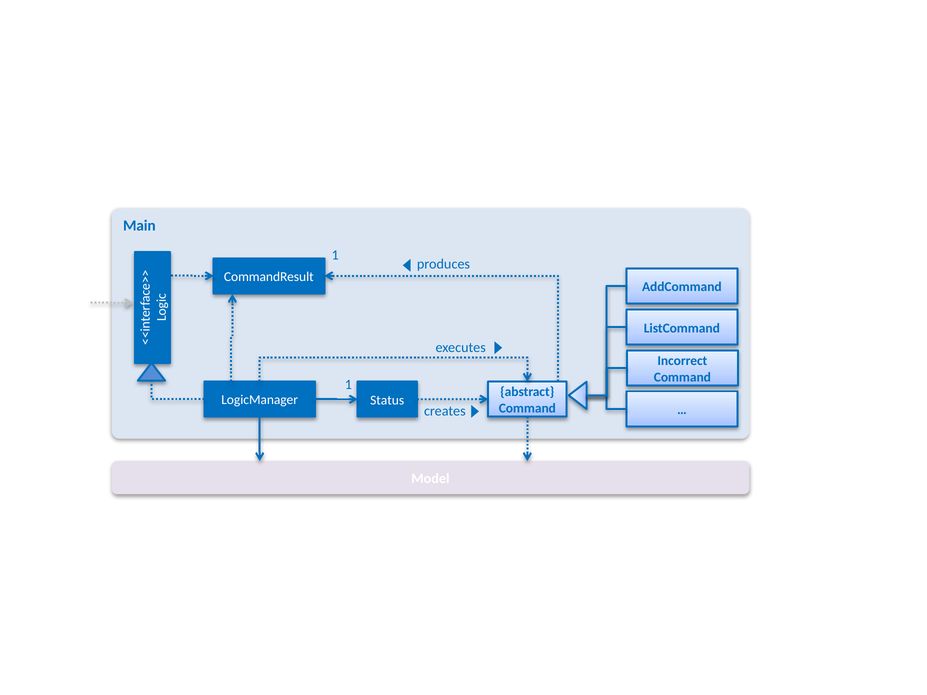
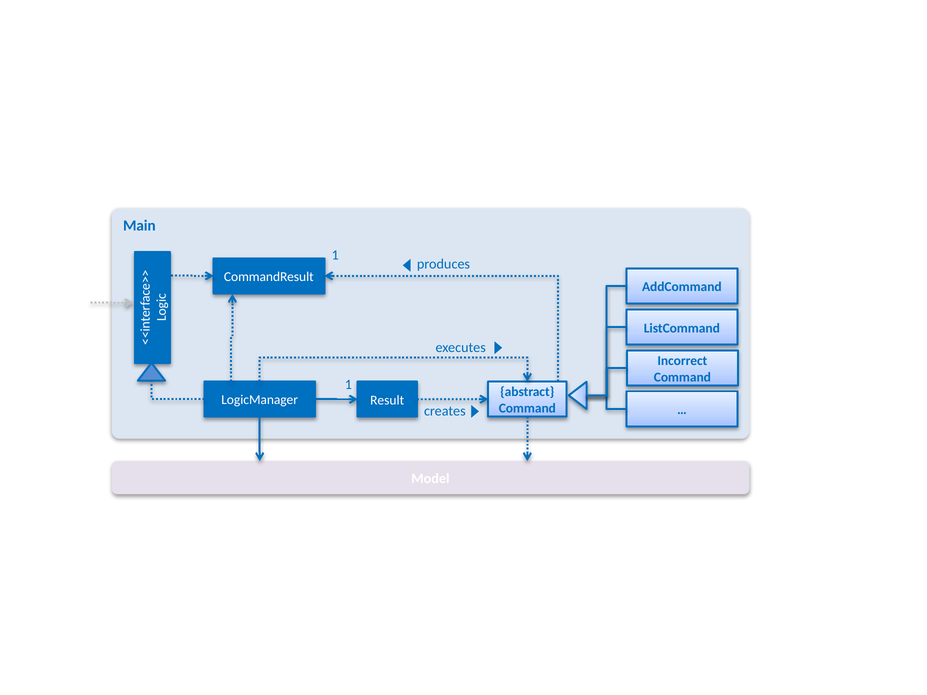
Status: Status -> Result (387, 400)
